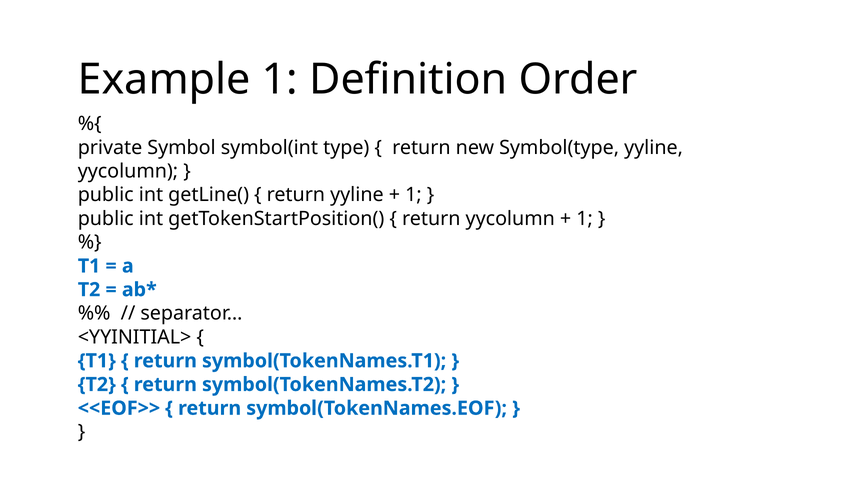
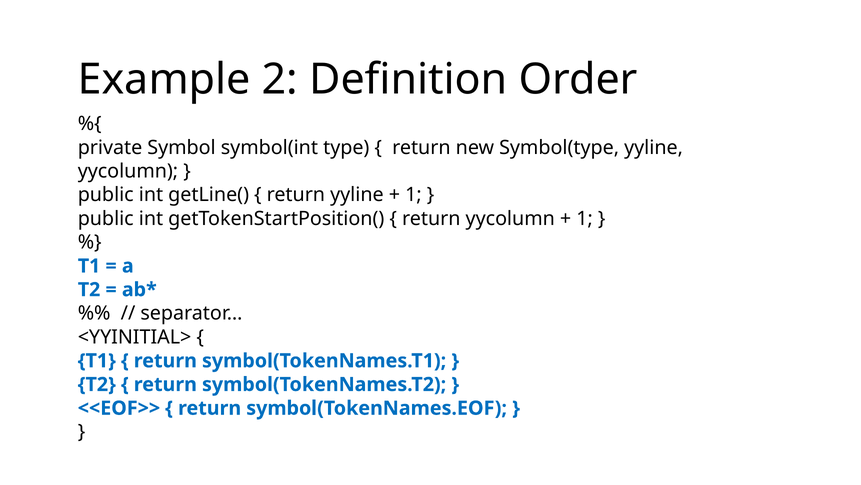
Example 1: 1 -> 2 (280, 79)
